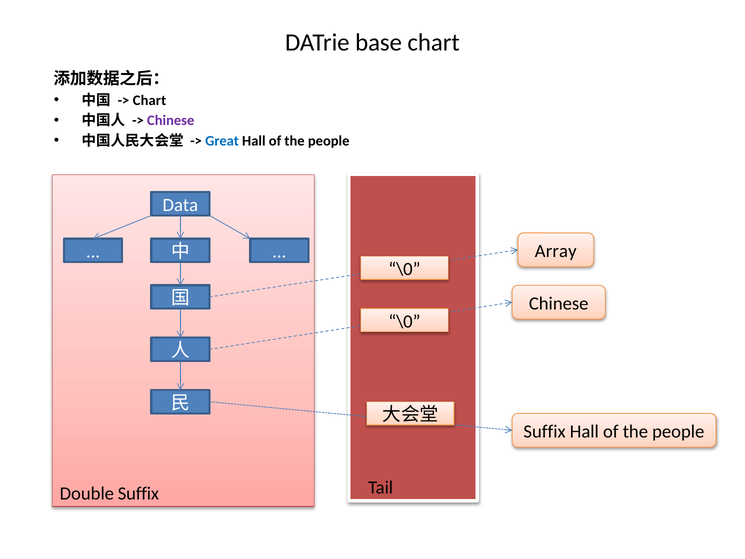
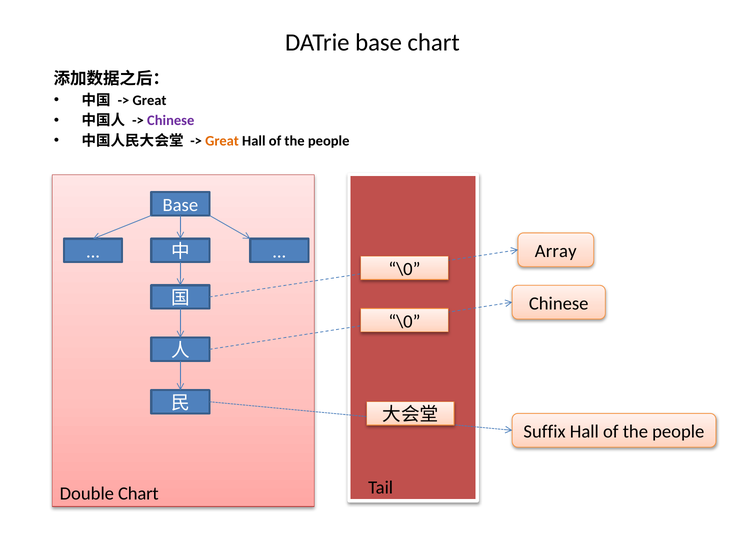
Chart: Chart -> Great (150, 100)
Great colour: blue -> orange (222, 141)
Data: Data -> Base (180, 205)
Double Suffix: Suffix -> Chart (138, 493)
